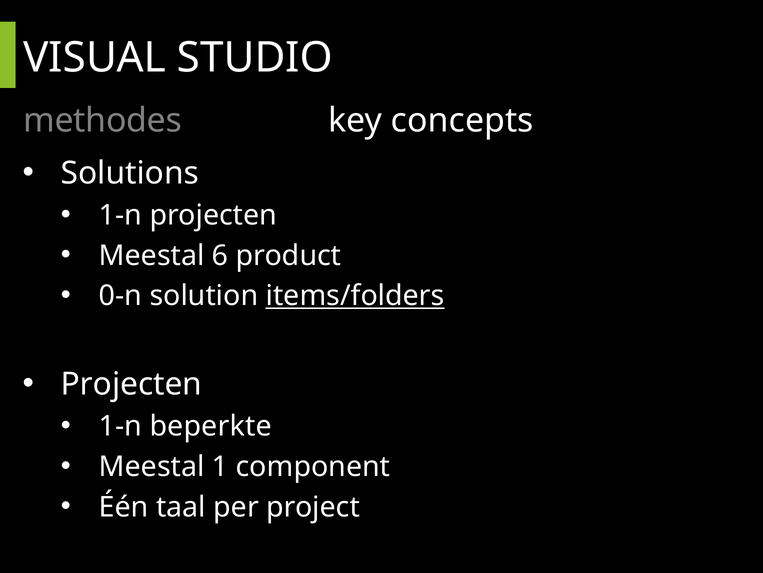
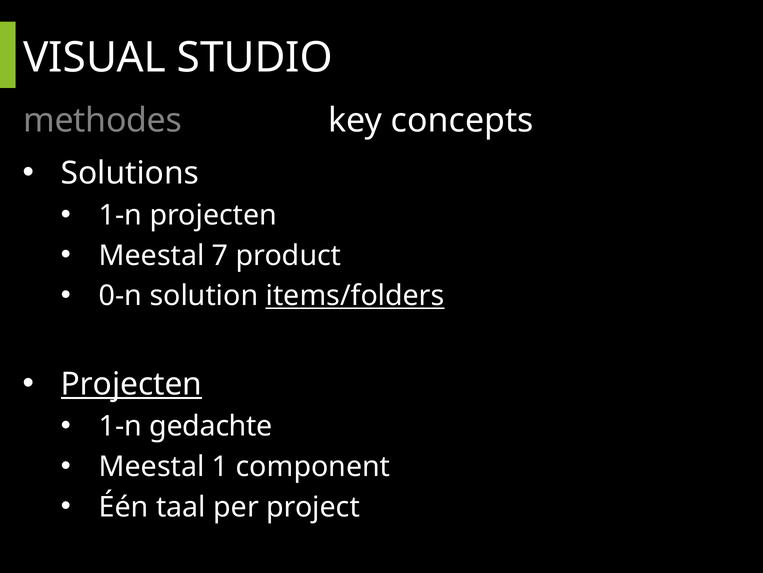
6: 6 -> 7 (220, 255)
Projecten underline: none -> present (131, 384)
beperkte: beperkte -> gedachte (211, 426)
